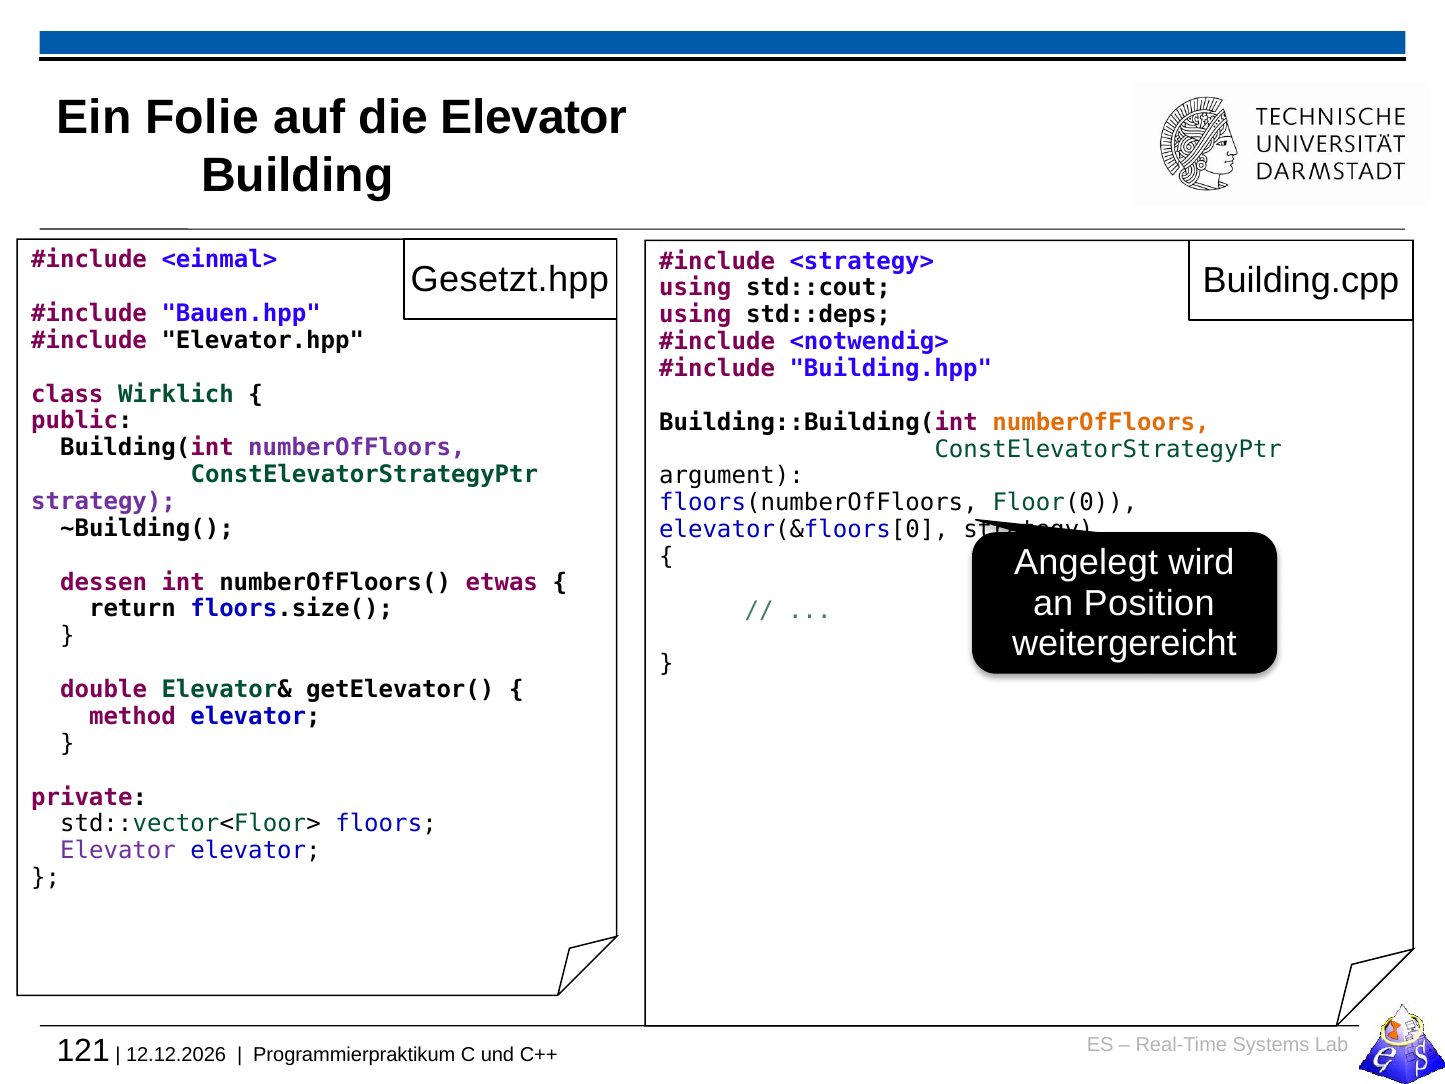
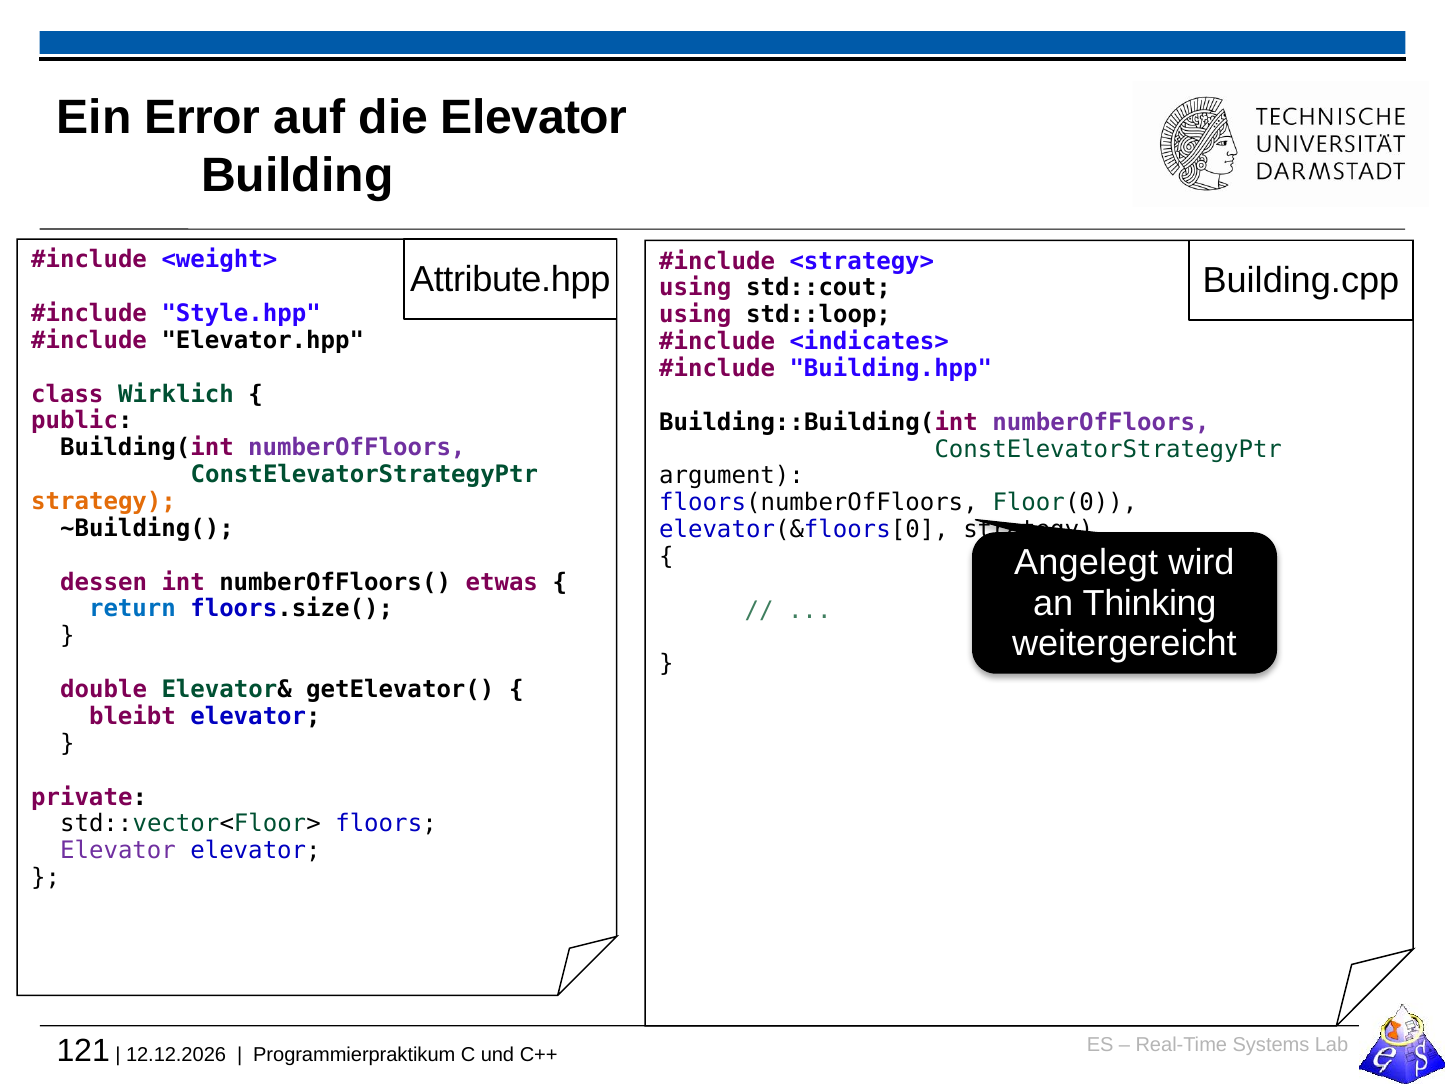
Folie: Folie -> Error (203, 118)
<einmal>: <einmal> -> <weight> (219, 260)
Gesetzt.hpp: Gesetzt.hpp -> Attribute.hpp (510, 279)
Bauen.hpp: Bauen.hpp -> Style.hpp (241, 314)
std::deps: std::deps -> std::loop (819, 315)
<notwendig>: <notwendig> -> <indicates> (869, 342)
numberOfFloors colour: orange -> purple (1101, 422)
strategy colour: purple -> orange (104, 502)
Position: Position -> Thinking (1150, 603)
return colour: black -> blue (132, 609)
method: method -> bleibt (132, 716)
